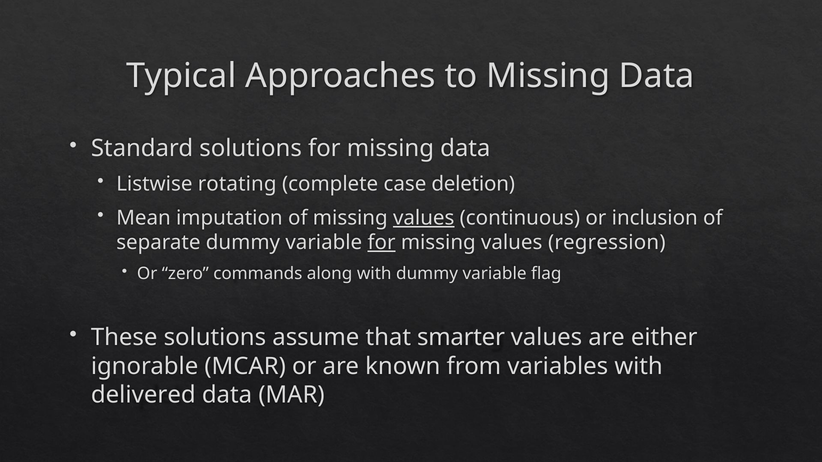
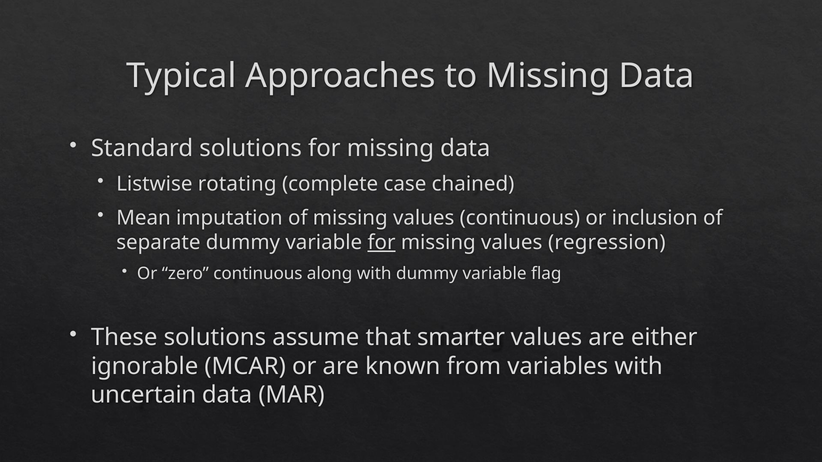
deletion: deletion -> chained (473, 184)
values underline: present -> none (424, 218)
zero commands: commands -> continuous (258, 274)
delivered: delivered -> uncertain (143, 395)
